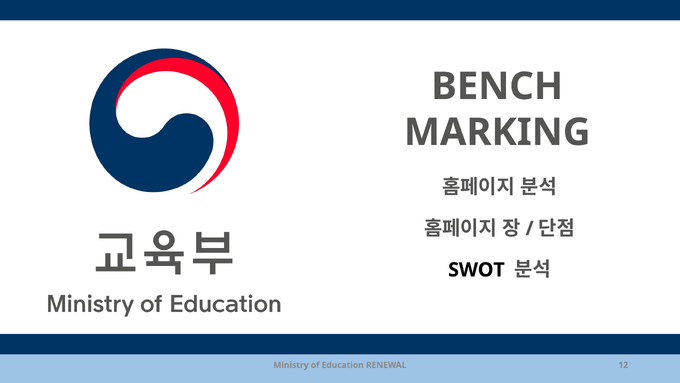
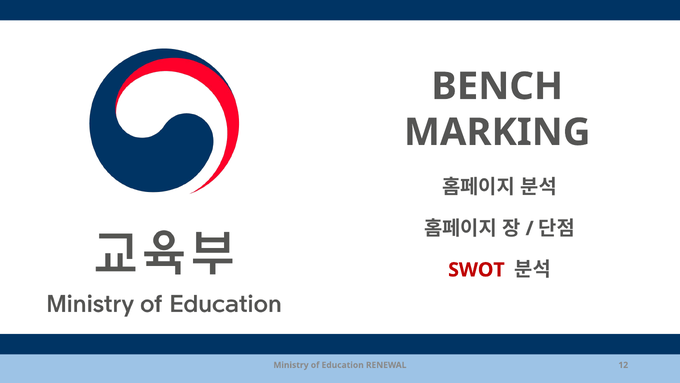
SWOT colour: black -> red (476, 270)
